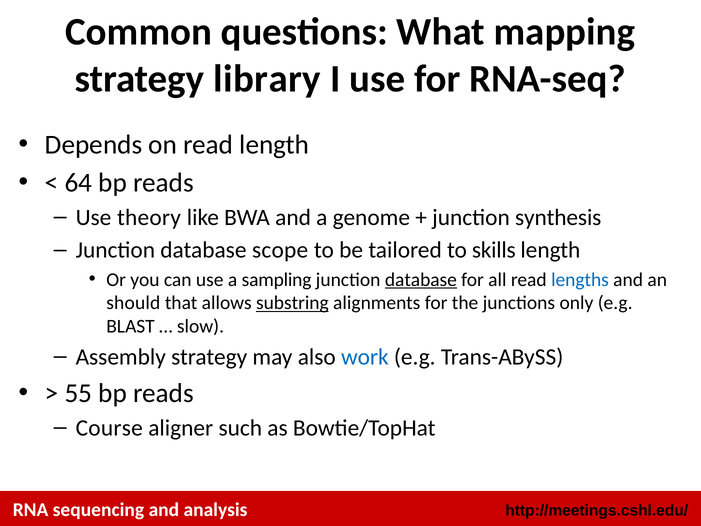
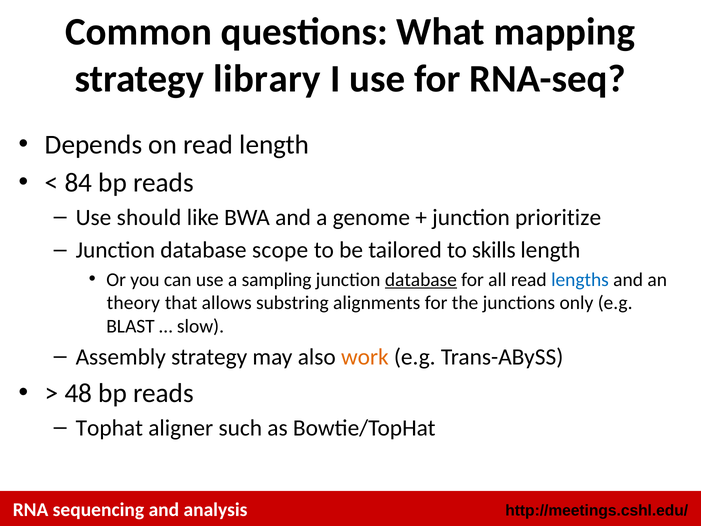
64: 64 -> 84 (78, 183)
theory: theory -> should (149, 217)
synthesis: synthesis -> prioritize (558, 217)
should: should -> theory (133, 303)
substring underline: present -> none (292, 303)
work colour: blue -> orange (365, 357)
55: 55 -> 48 (78, 393)
Course: Course -> Tophat (109, 428)
